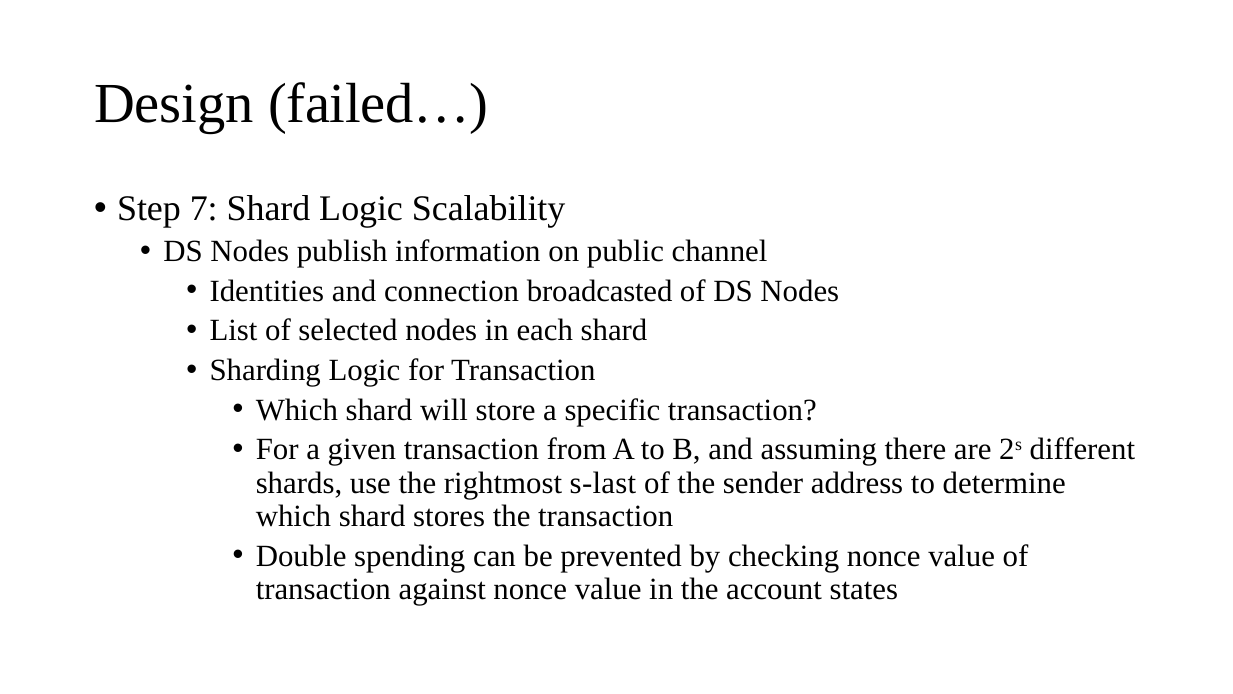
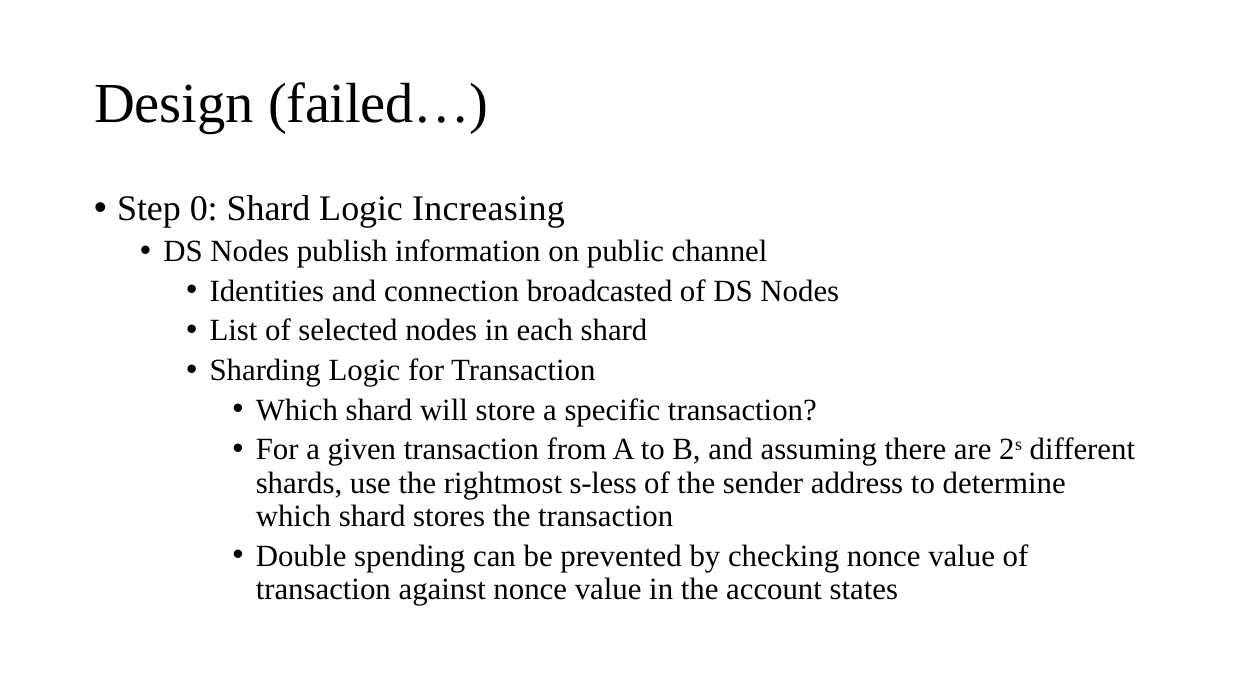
7: 7 -> 0 (204, 208)
Scalability: Scalability -> Increasing (488, 208)
s-last: s-last -> s-less (603, 483)
